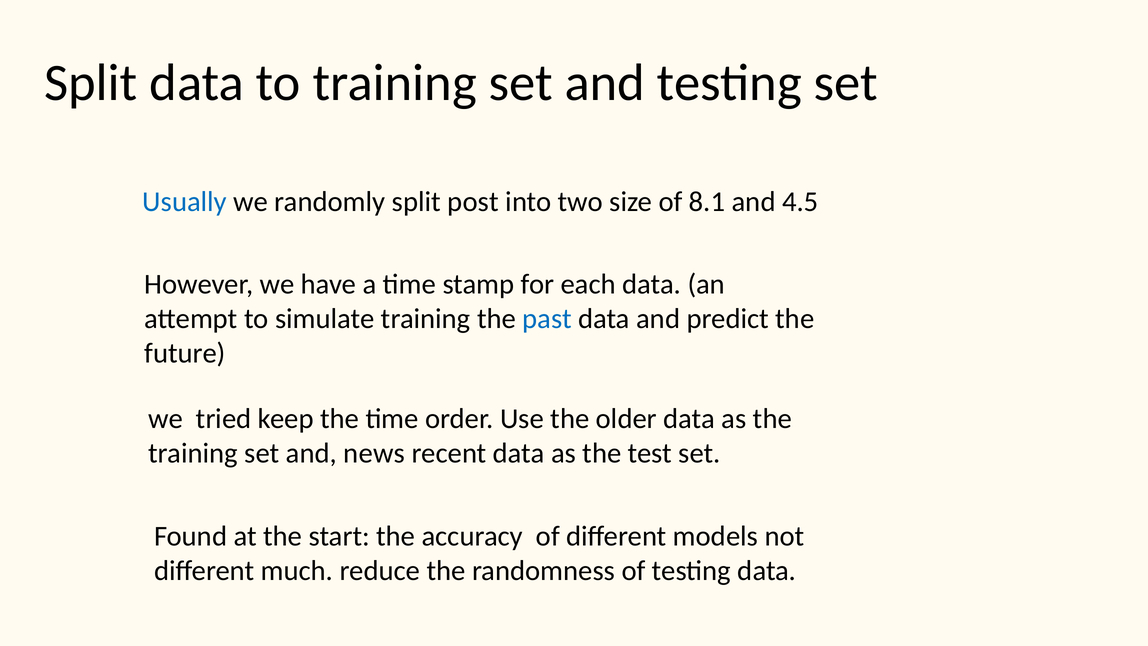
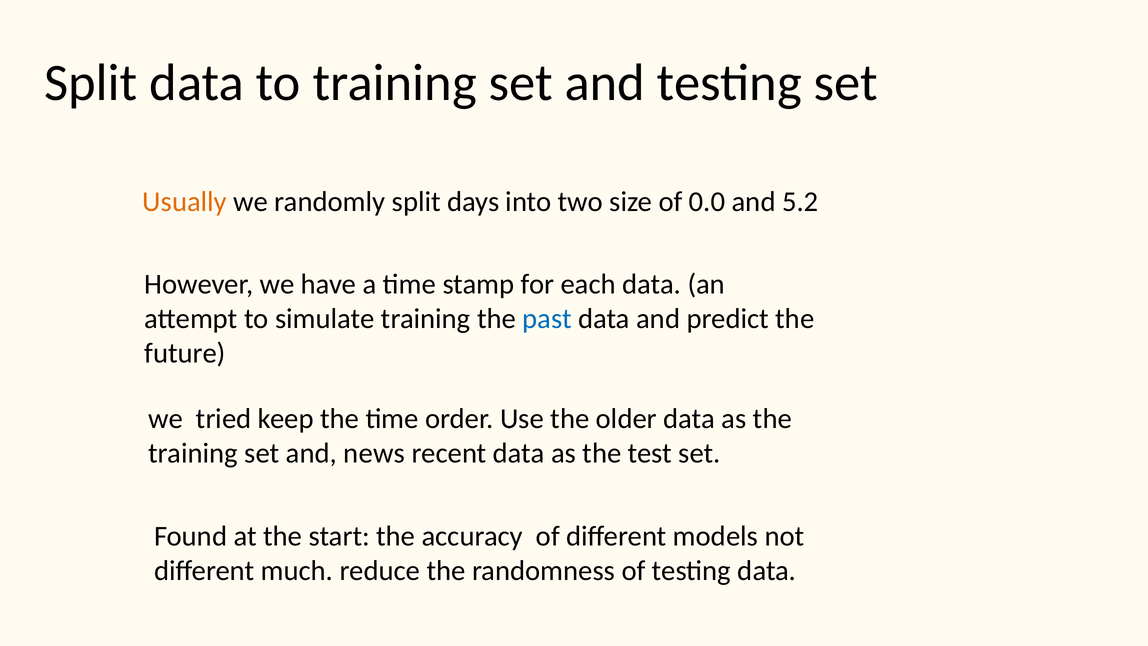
Usually colour: blue -> orange (185, 202)
post: post -> days (473, 202)
8.1: 8.1 -> 0.0 (707, 202)
4.5: 4.5 -> 5.2 (800, 202)
